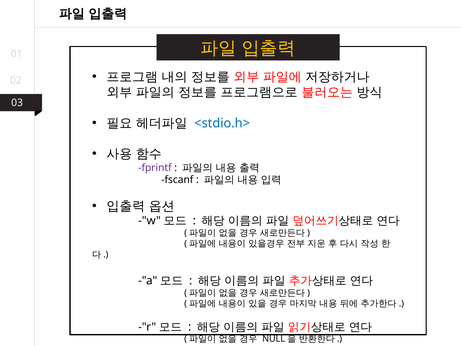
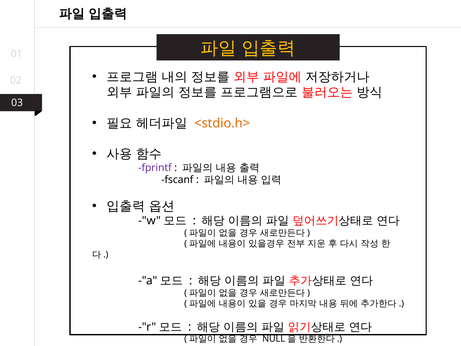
<stdio.h> colour: blue -> orange (222, 123)
